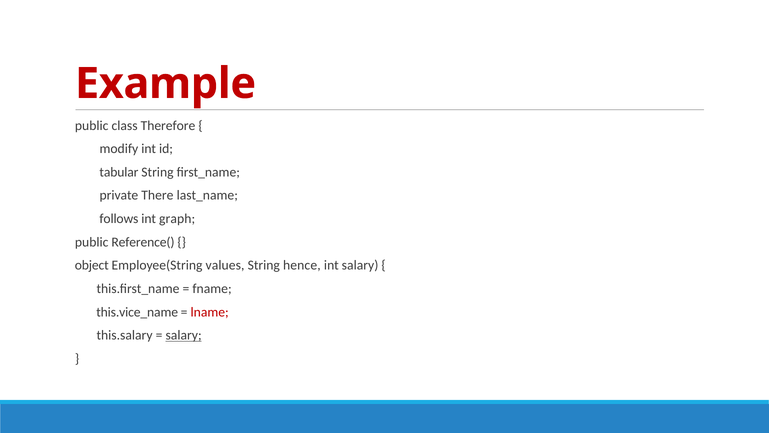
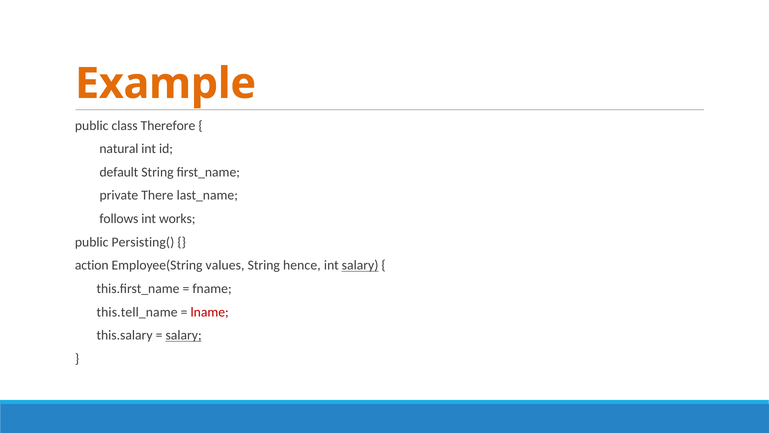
Example colour: red -> orange (166, 84)
modify: modify -> natural (119, 149)
tabular: tabular -> default (119, 172)
graph: graph -> works (177, 219)
Reference(: Reference( -> Persisting( (143, 242)
object: object -> action (92, 265)
salary underline: none -> present (360, 265)
this.vice_name: this.vice_name -> this.tell_name (137, 312)
